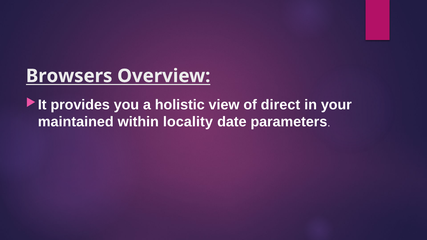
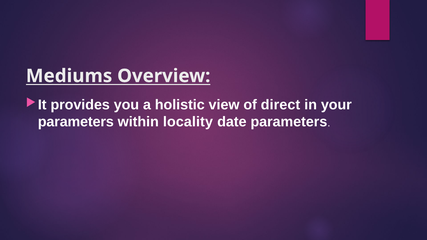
Browsers: Browsers -> Mediums (69, 76)
maintained: maintained -> parameters (76, 122)
